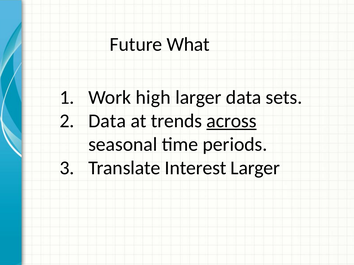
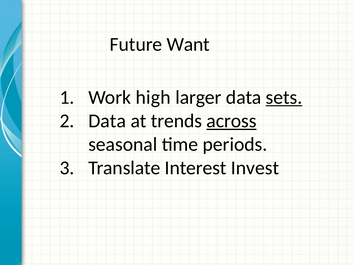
What: What -> Want (188, 44)
sets underline: none -> present (284, 98)
Interest Larger: Larger -> Invest (255, 168)
